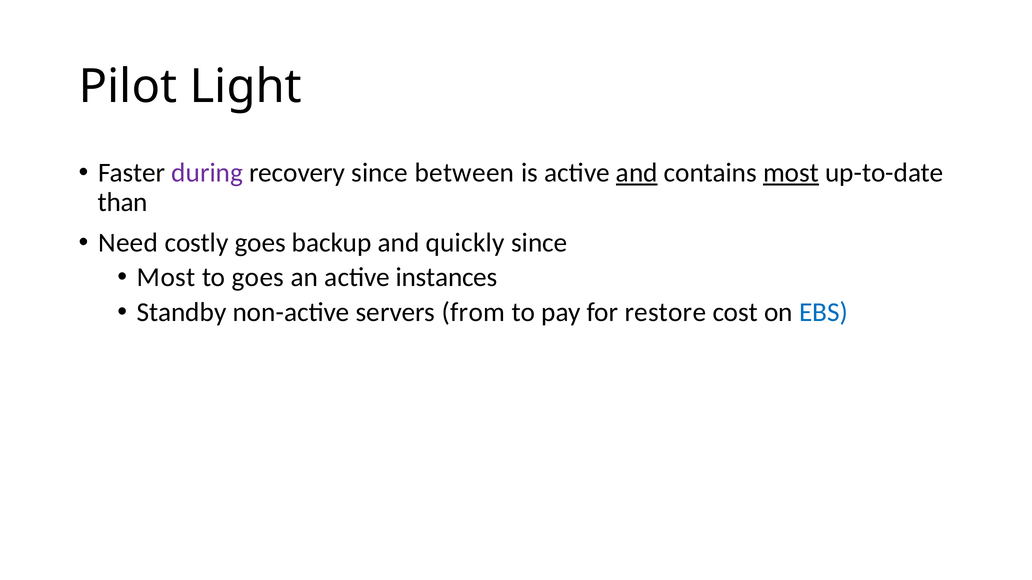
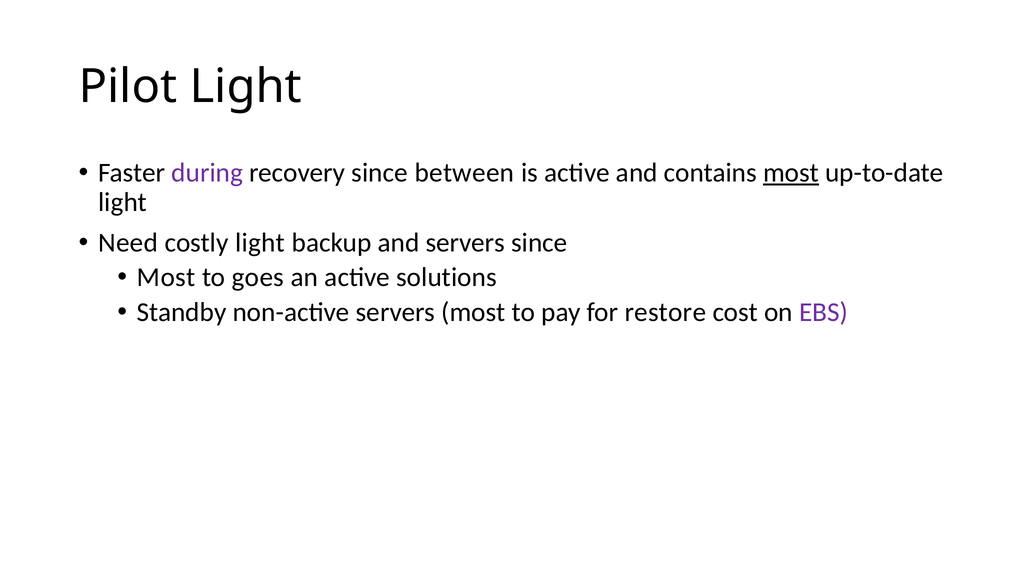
and underline: present -> none (637, 173)
than: than -> light (123, 202)
costly goes: goes -> light (260, 243)
and quickly: quickly -> servers (465, 243)
instances: instances -> solutions (446, 278)
servers from: from -> most (473, 312)
EBS colour: blue -> purple (824, 312)
